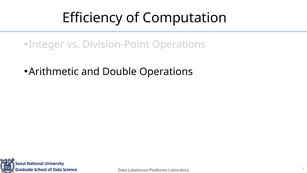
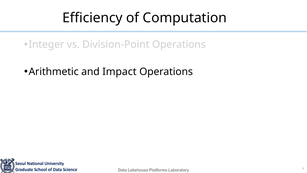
Double: Double -> Impact (119, 72)
